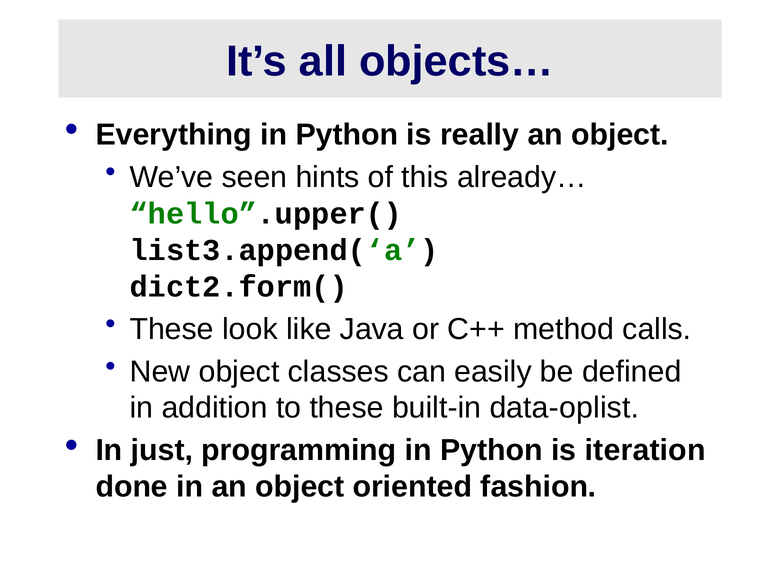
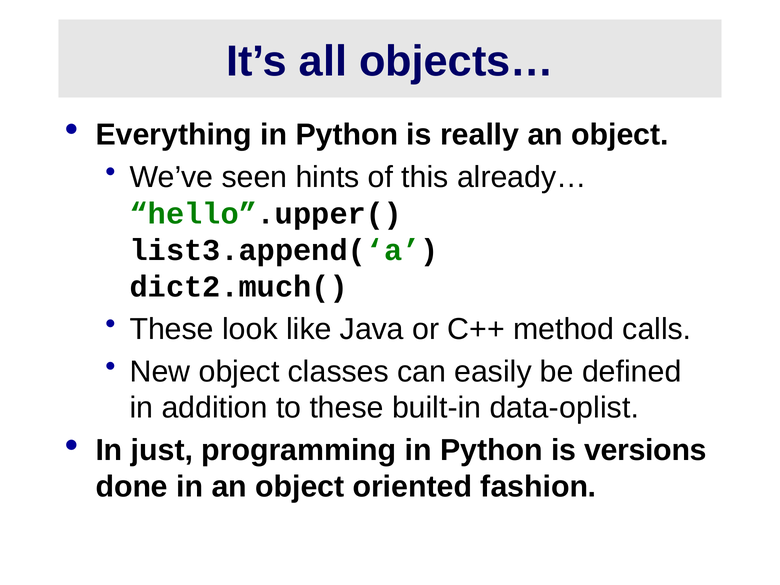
dict2.form(: dict2.form( -> dict2.much( (239, 287)
iteration: iteration -> versions (645, 450)
